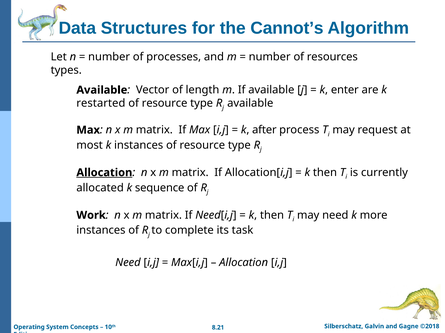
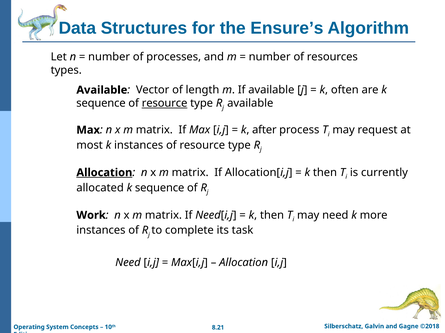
Cannot’s: Cannot’s -> Ensure’s (287, 28)
enter: enter -> often (345, 90)
restarted: restarted -> sequence (101, 104)
resource underline: none -> present (165, 104)
